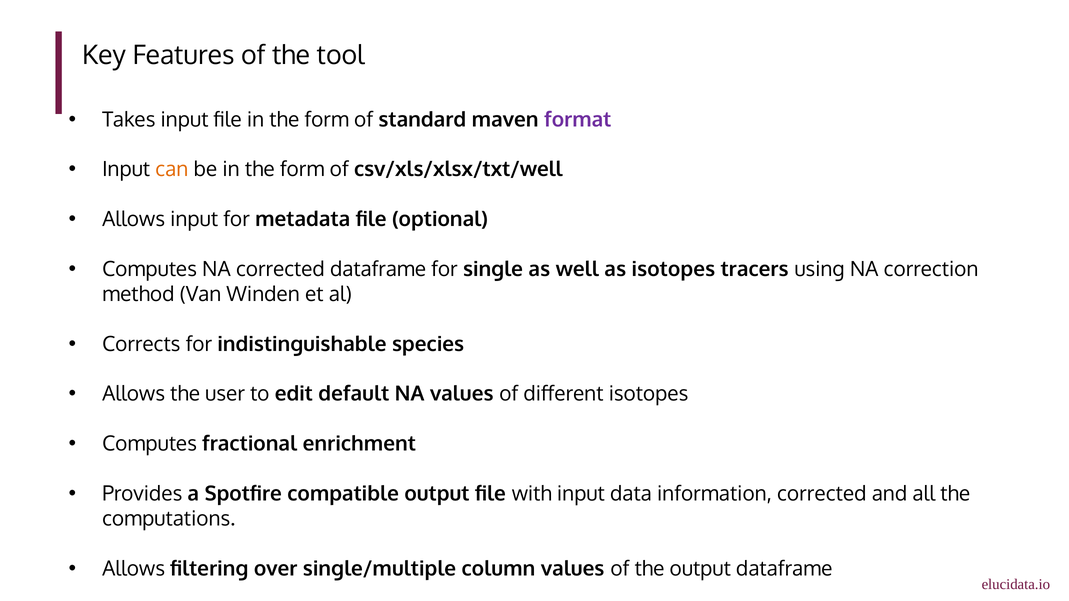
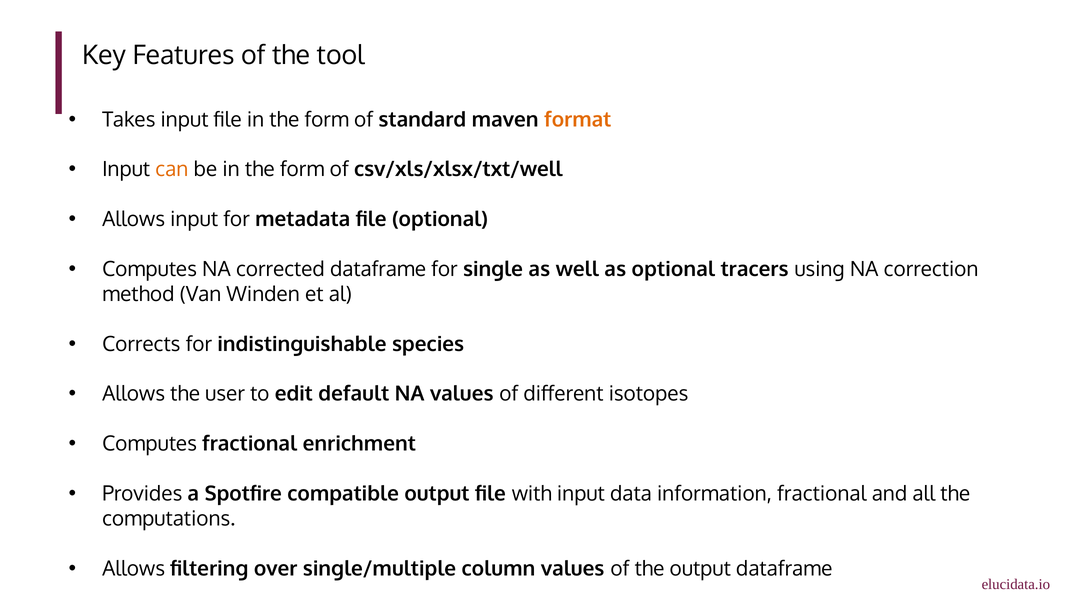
format colour: purple -> orange (578, 120)
as isotopes: isotopes -> optional (673, 270)
information corrected: corrected -> fractional (822, 494)
